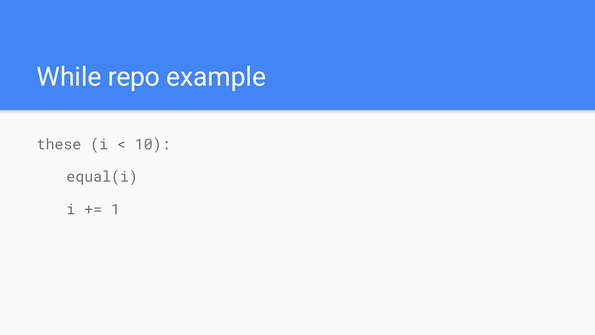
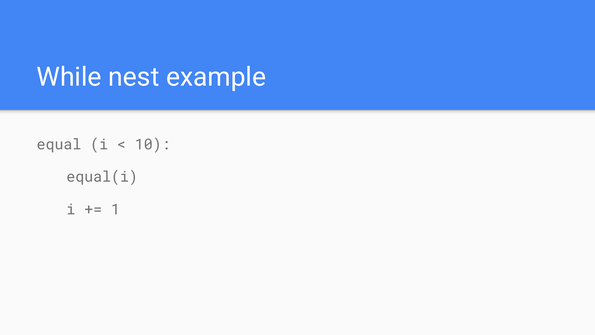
repo: repo -> nest (134, 77)
these: these -> equal (59, 144)
